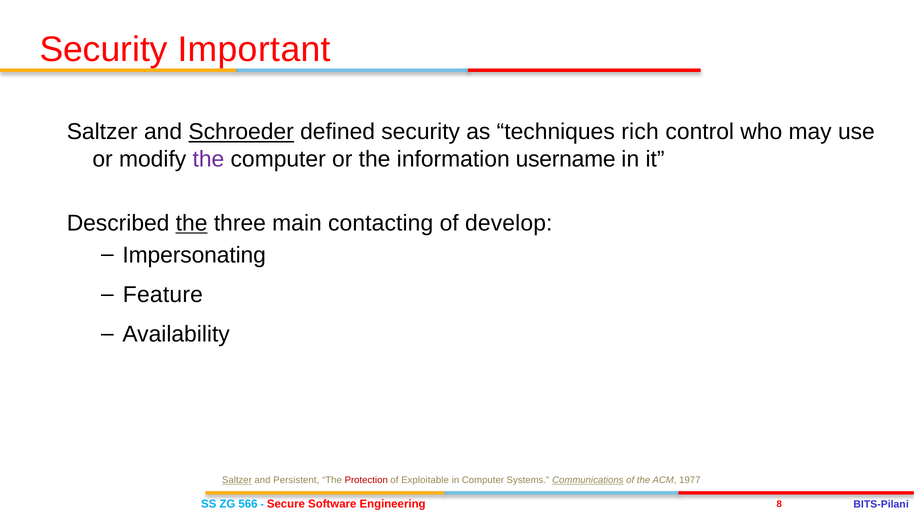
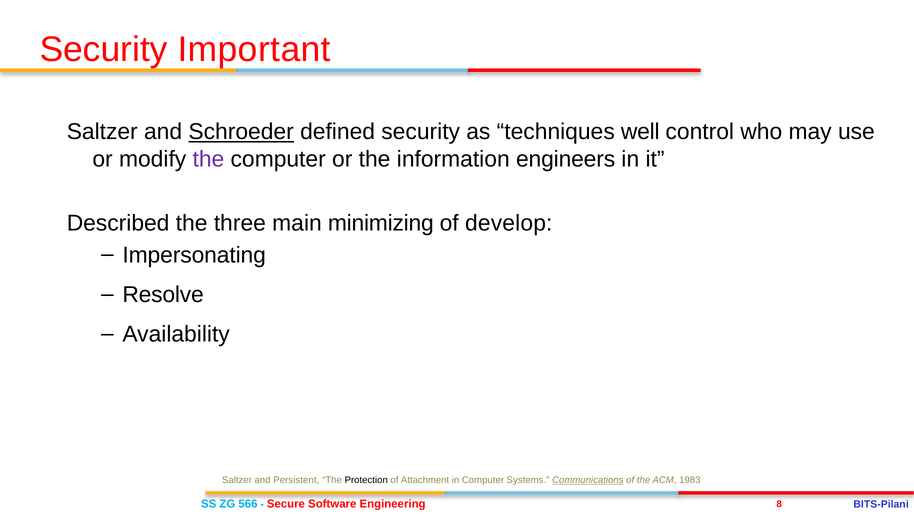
rich: rich -> well (640, 132)
username: username -> engineers (566, 159)
the underline: present -> none (192, 223)
contacting: contacting -> minimizing (381, 223)
Feature: Feature -> Resolve (163, 295)
Saltzer underline: present -> none (237, 480)
Protection colour: red -> black (366, 480)
Exploitable: Exploitable -> Attachment (425, 480)
1977: 1977 -> 1983 (690, 480)
